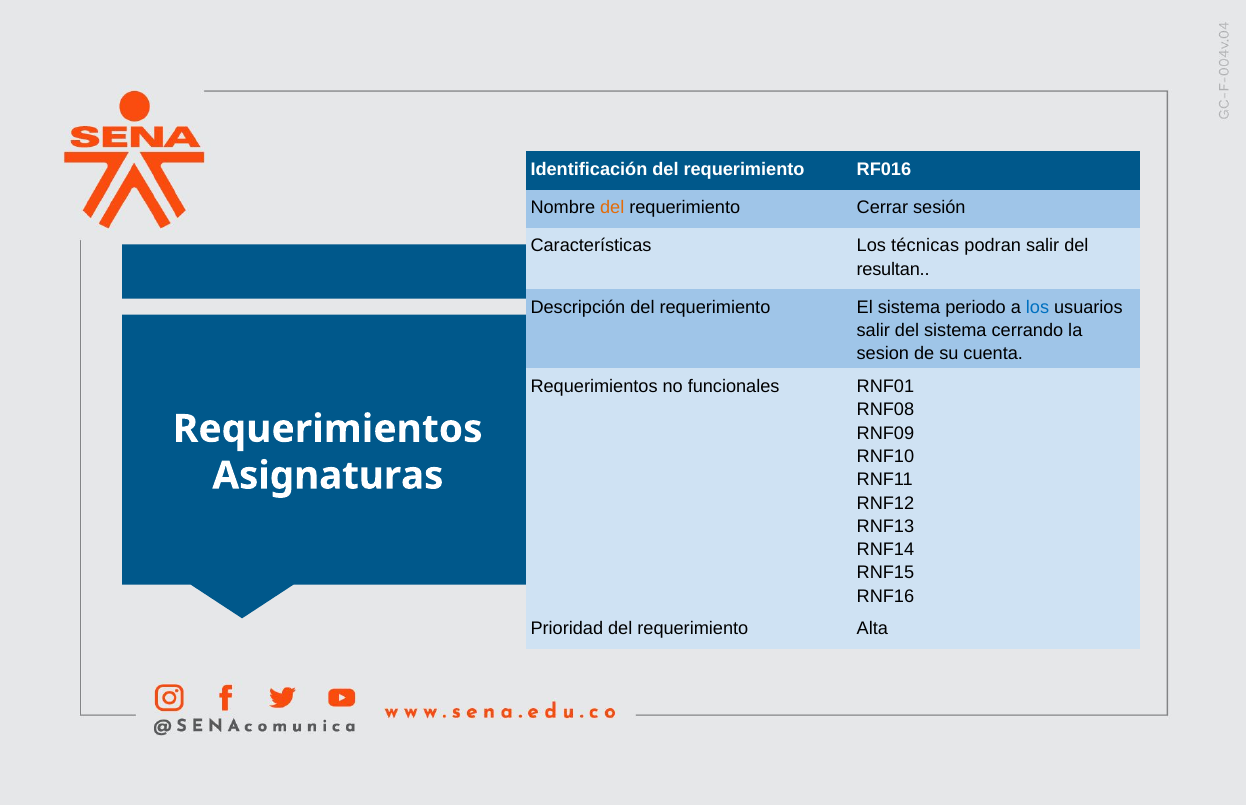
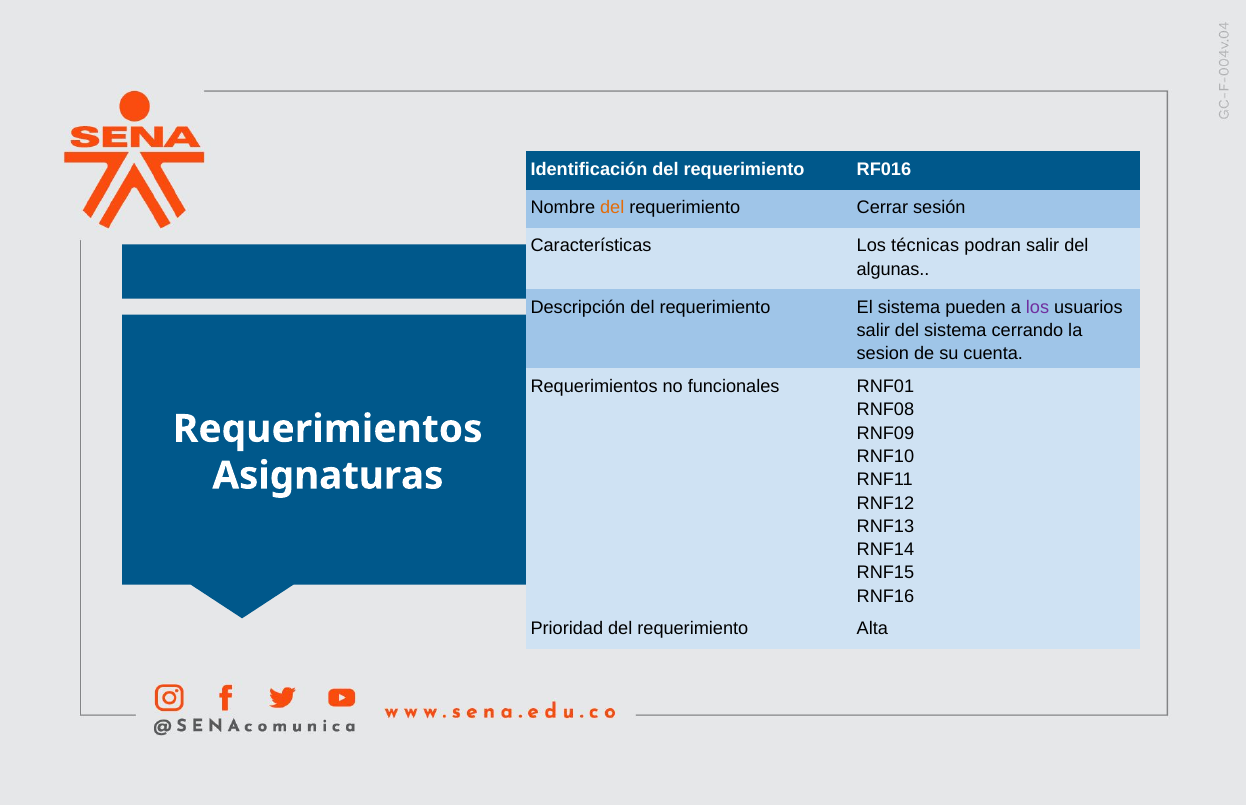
resultan: resultan -> algunas (893, 269)
periodo: periodo -> pueden (976, 307)
los colour: blue -> purple (1037, 307)
